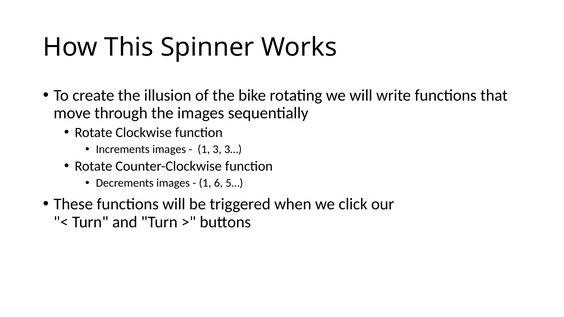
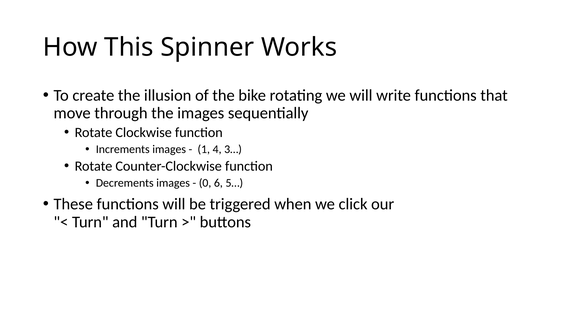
3: 3 -> 4 (217, 149)
1: 1 -> 0 (205, 183)
